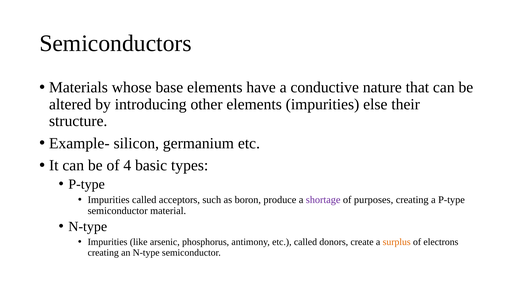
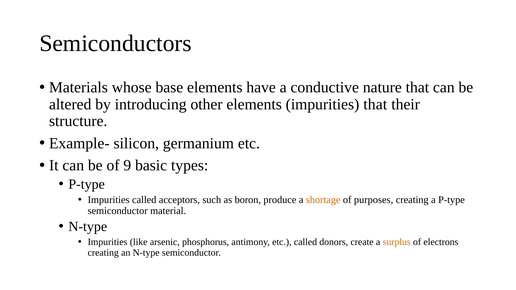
impurities else: else -> that (375, 104)
4: 4 -> 9 (127, 166)
shortage colour: purple -> orange (323, 200)
